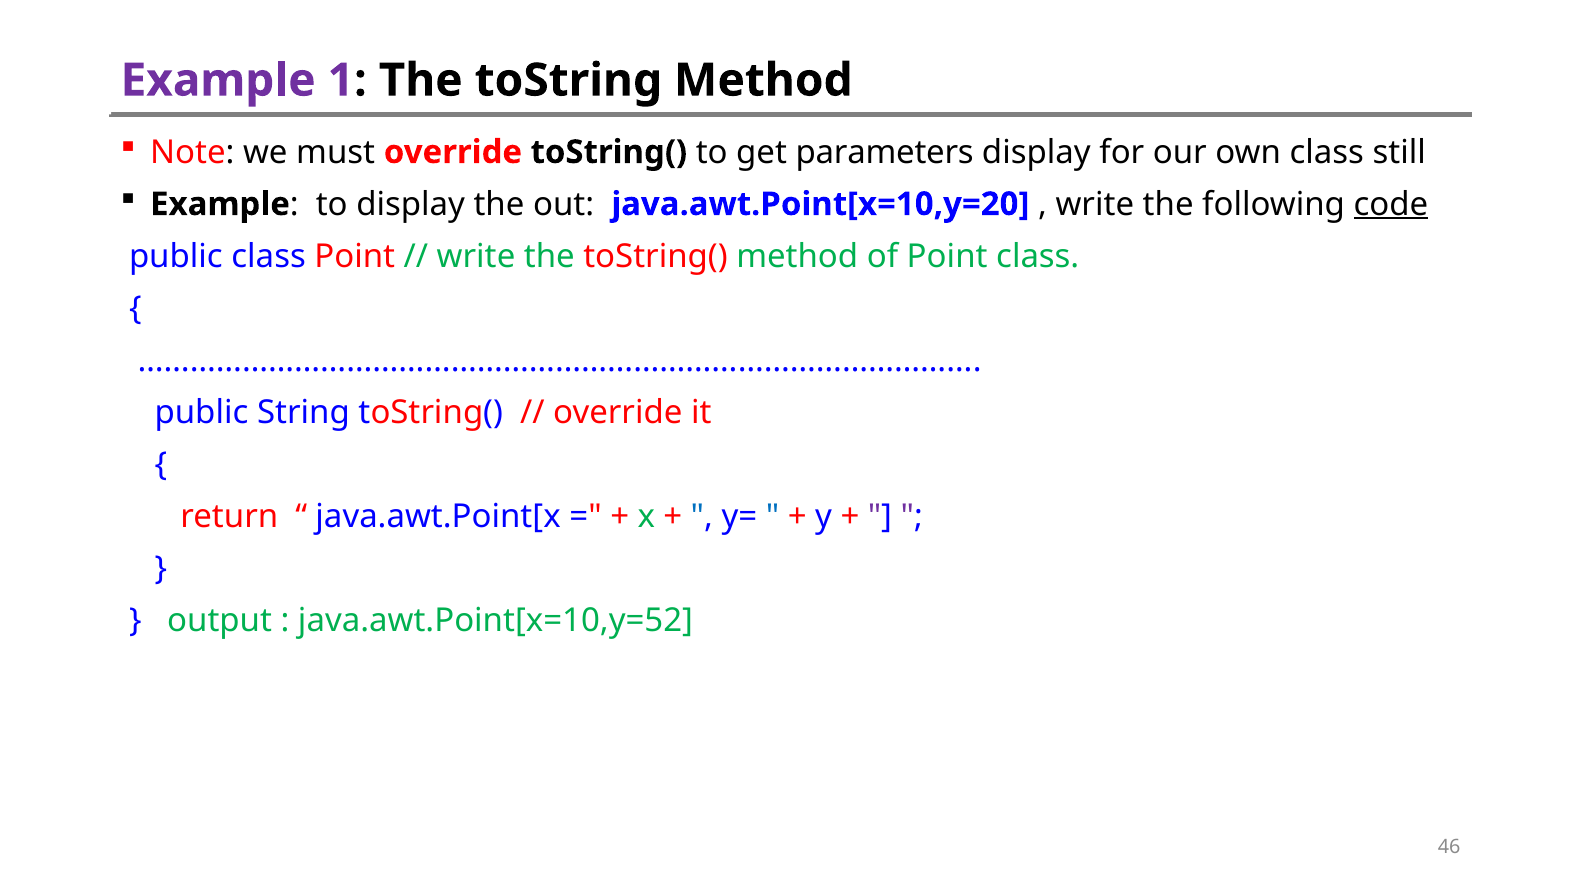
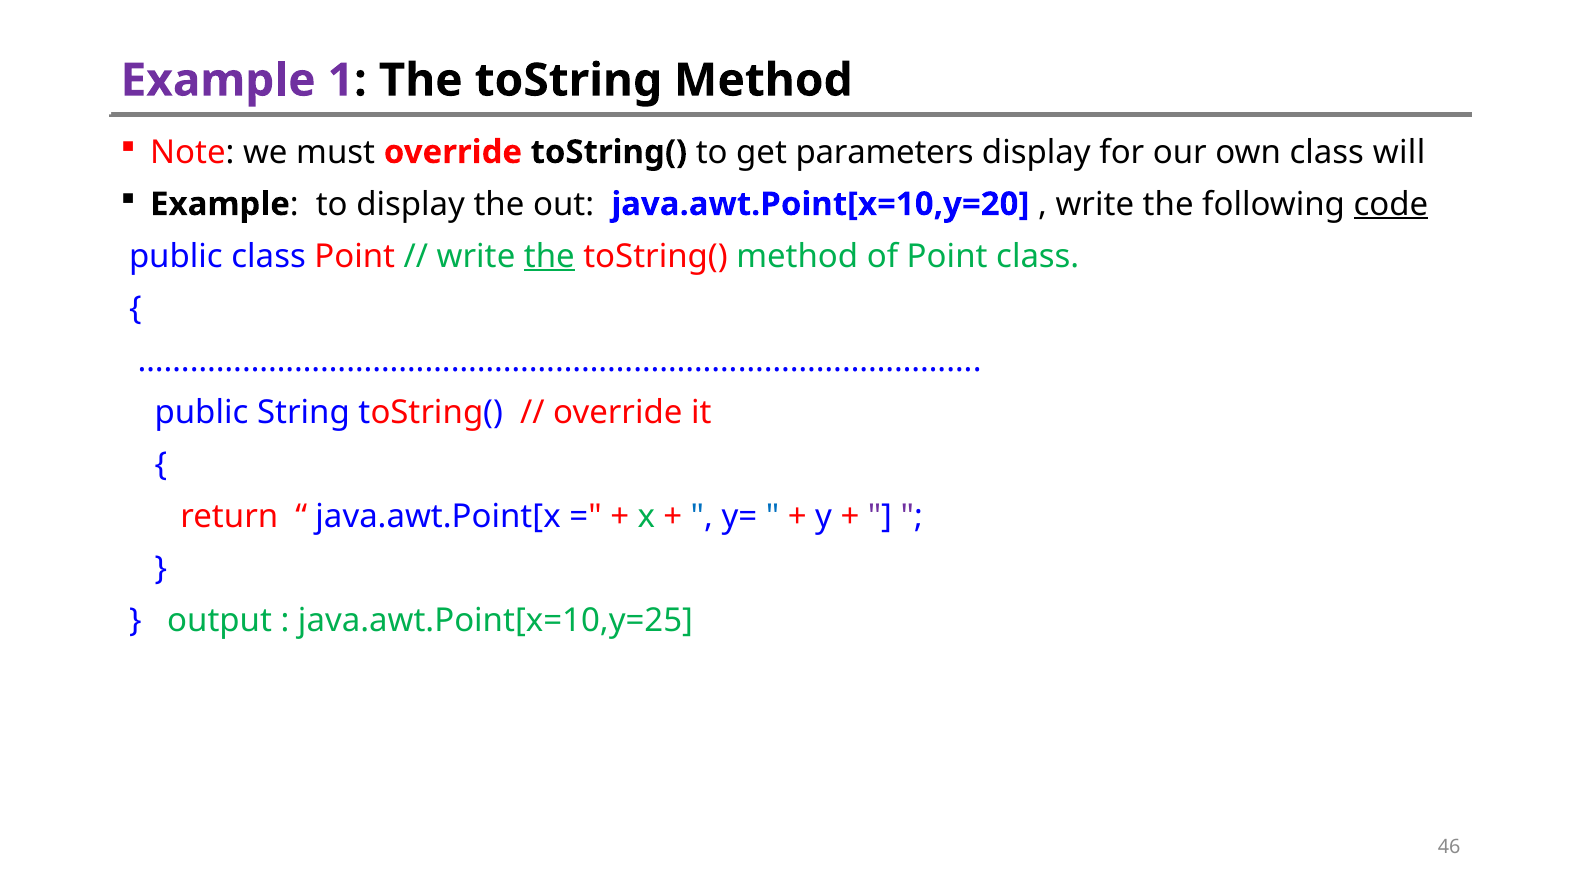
still: still -> will (1399, 152)
the underline: none -> present (549, 256)
java.awt.Point[x=10,y=52: java.awt.Point[x=10,y=52 -> java.awt.Point[x=10,y=25 (496, 621)
